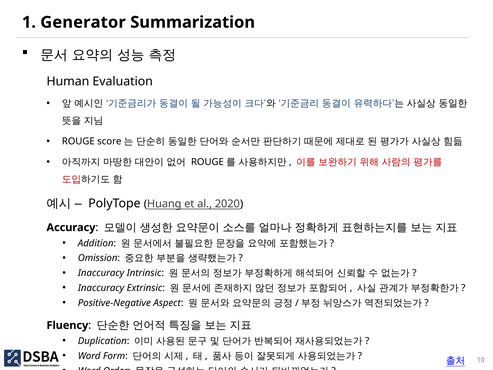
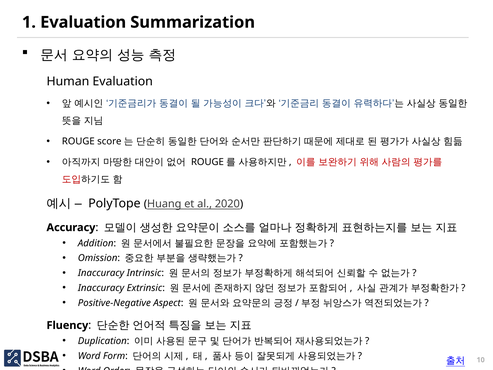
1 Generator: Generator -> Evaluation (83, 22)
